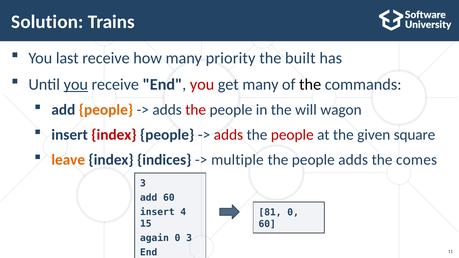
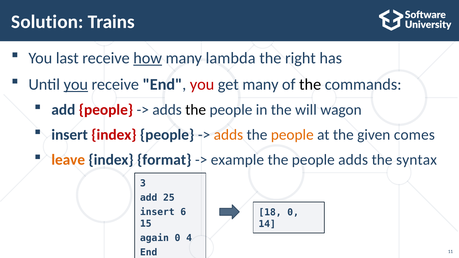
how underline: none -> present (148, 58)
priority: priority -> lambda (231, 58)
built: built -> right (300, 58)
people colour: orange -> red (106, 110)
the colour: red -> black (196, 110)
adds colour: red -> orange (228, 135)
people colour: red -> orange (292, 135)
square: square -> comes (414, 135)
indices: indices -> format (164, 160)
multiple: multiple -> example (237, 160)
comes: comes -> syntax (417, 160)
add 60: 60 -> 25 (169, 198)
4: 4 -> 6 (183, 212)
81: 81 -> 18 (270, 213)
60: 60 -> 14 (267, 224)
0 3: 3 -> 4 (189, 238)
